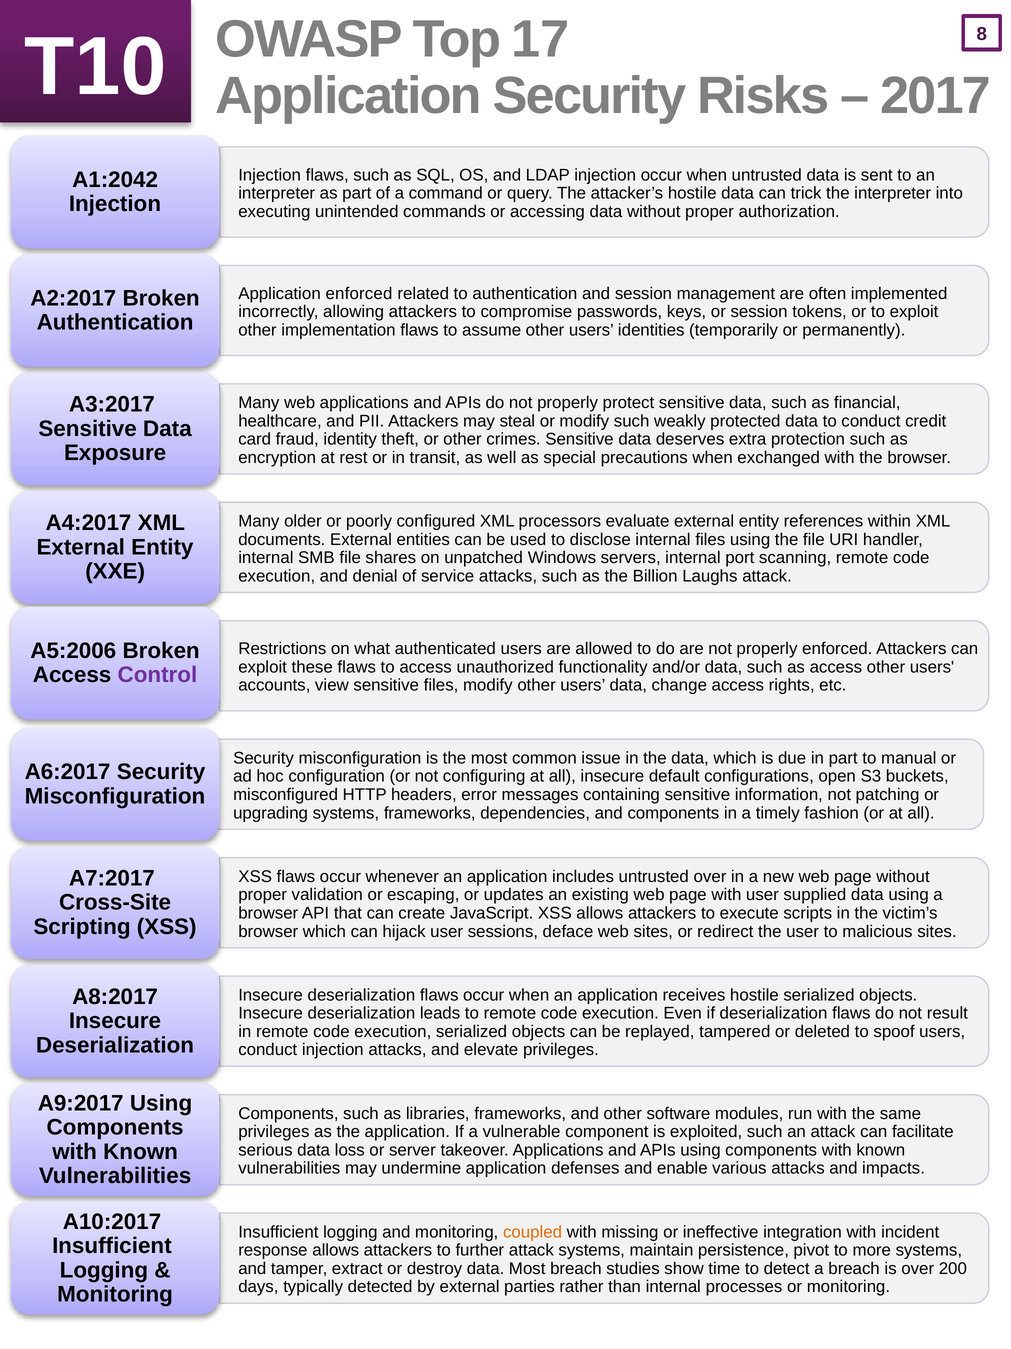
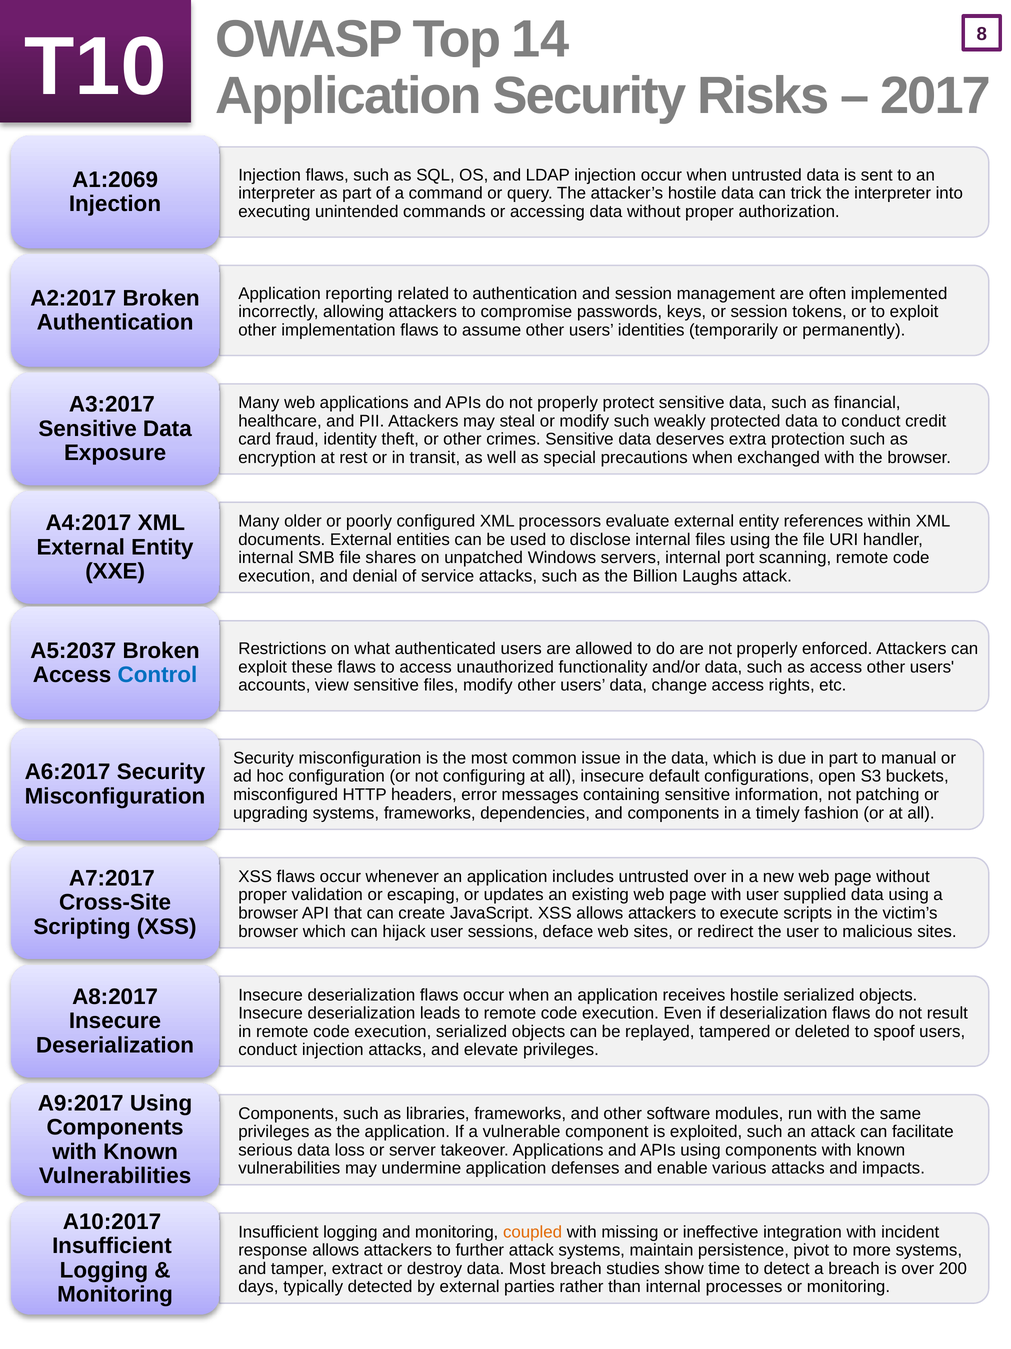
17: 17 -> 14 (540, 40)
A1:2042: A1:2042 -> A1:2069 (115, 180)
Application enforced: enforced -> reporting (359, 293)
A5:2006: A5:2006 -> A5:2037 (73, 650)
Control colour: purple -> blue (157, 675)
